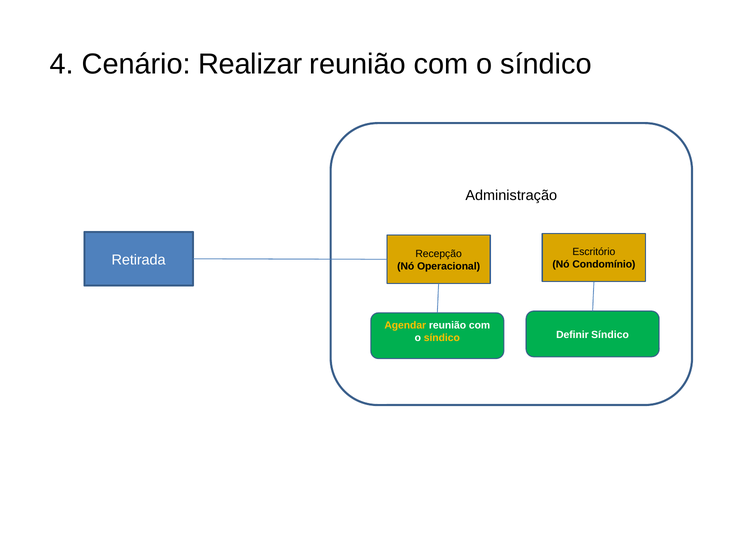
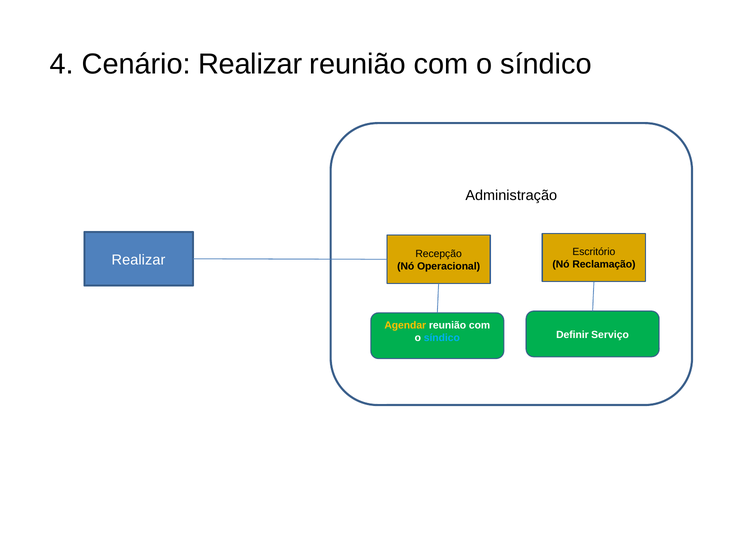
Retirada: Retirada -> Realizar (138, 260)
Condomínio: Condomínio -> Reclamação (604, 264)
Definir Síndico: Síndico -> Serviço (610, 335)
síndico colour: yellow -> light blue (442, 338)
